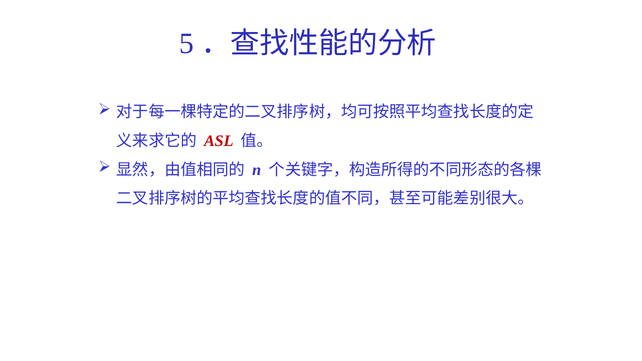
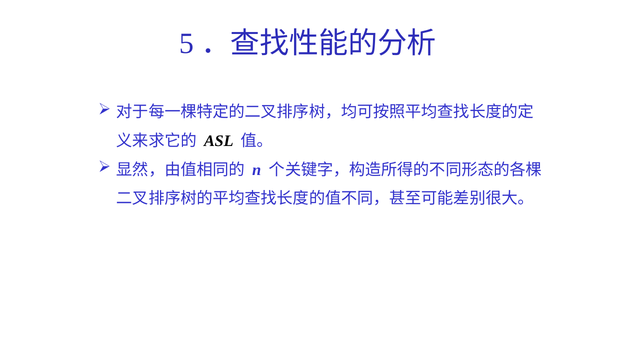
ASL colour: red -> black (219, 141)
